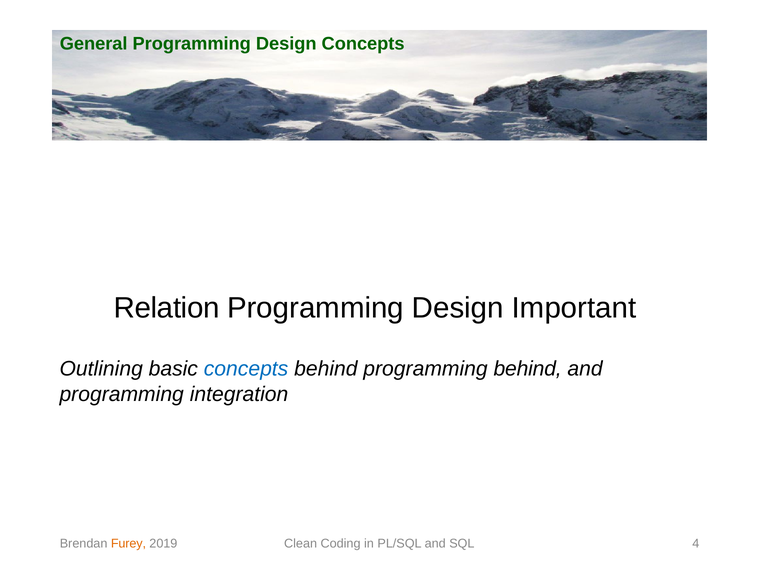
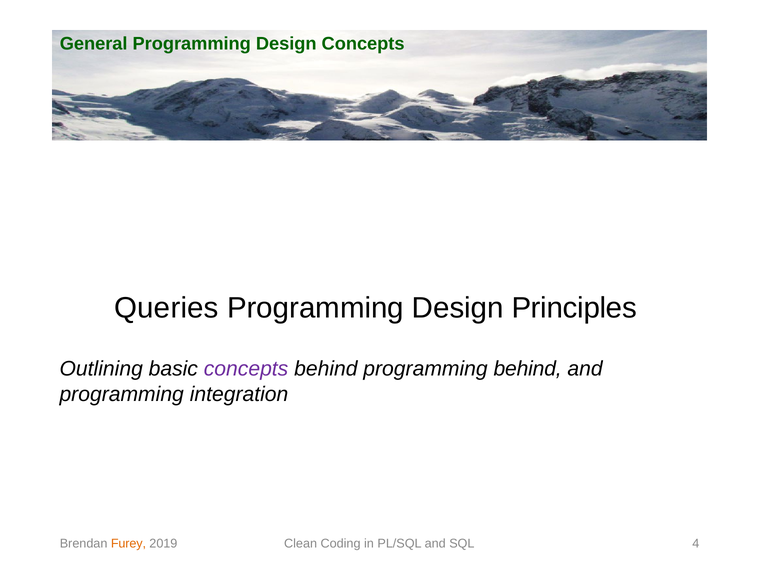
Relation: Relation -> Queries (166, 308)
Important: Important -> Principles (574, 308)
concepts colour: blue -> purple (246, 369)
